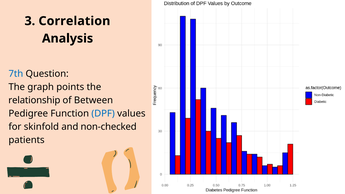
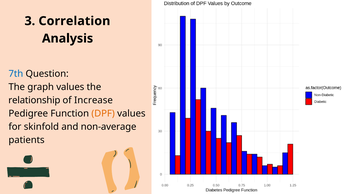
graph points: points -> values (70, 87)
Between: Between -> Increase (93, 100)
DPF colour: blue -> orange (103, 114)
non-checked: non-checked -> non-average (109, 127)
